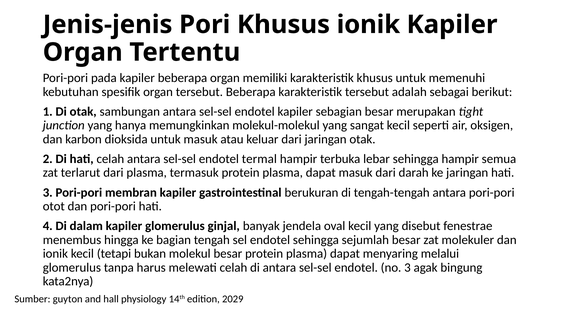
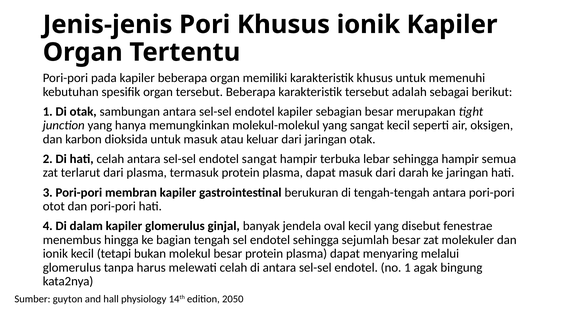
endotel termal: termal -> sangat (259, 159)
no 3: 3 -> 1 (407, 268)
2029: 2029 -> 2050 (233, 300)
